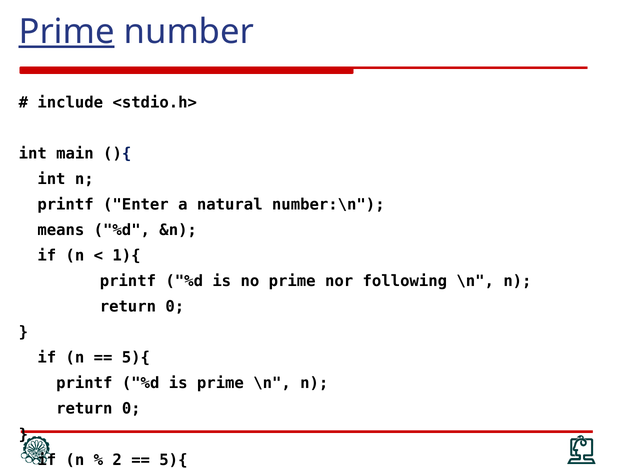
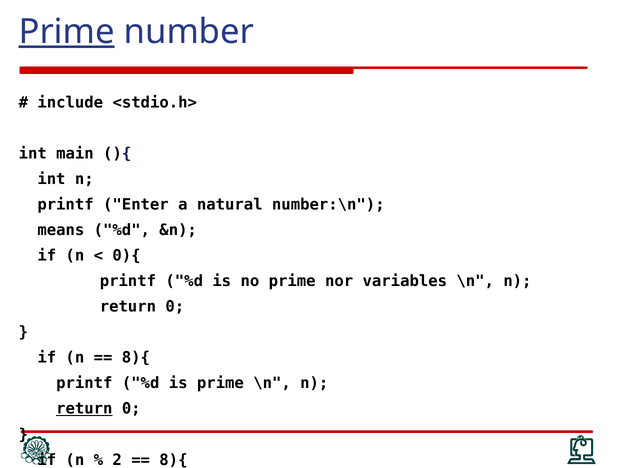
1){: 1){ -> 0){ (127, 256)
following: following -> variables (405, 281)
5){: 5){ -> 8){ (136, 358)
return underline: none -> present (84, 409)
5){: 5){ -> 8){ (173, 460)
